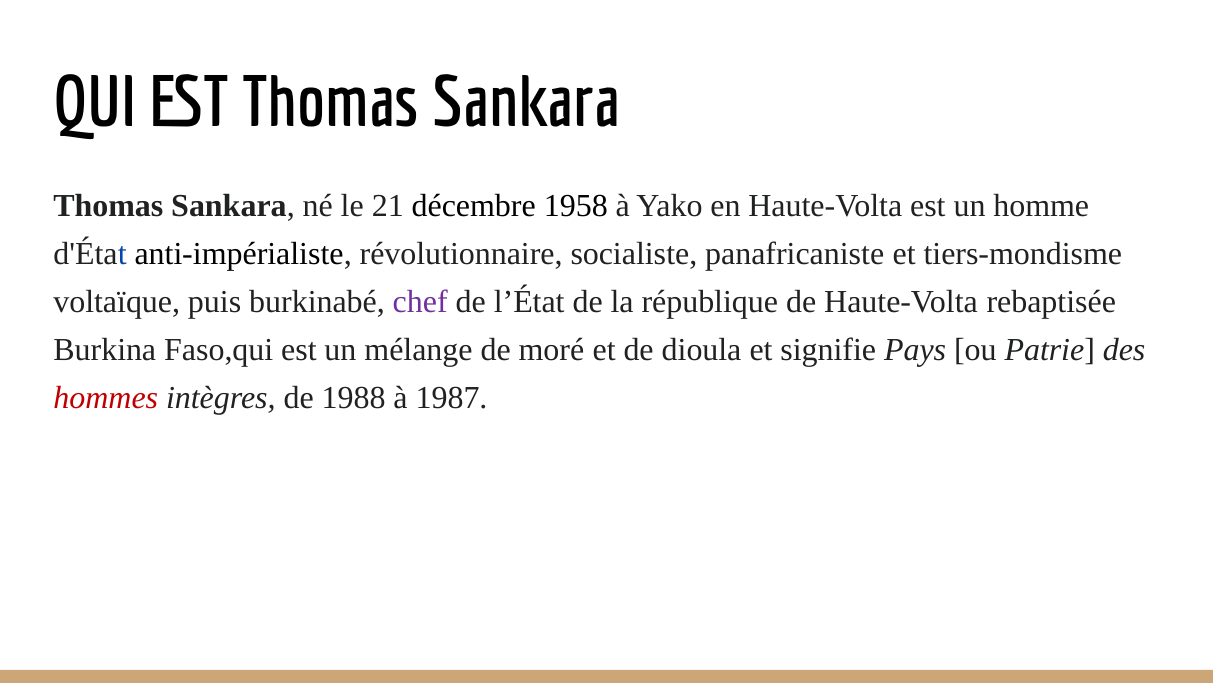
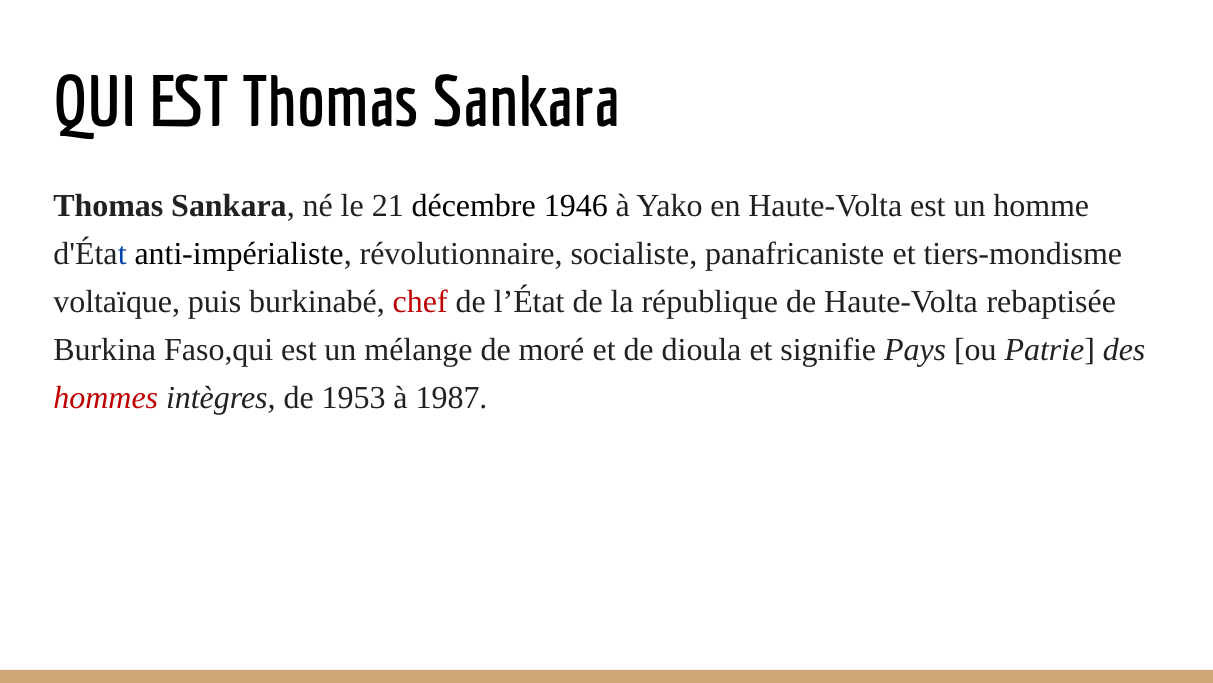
1958: 1958 -> 1946 (576, 206)
chef colour: purple -> red (420, 301)
1988: 1988 -> 1953 (354, 397)
